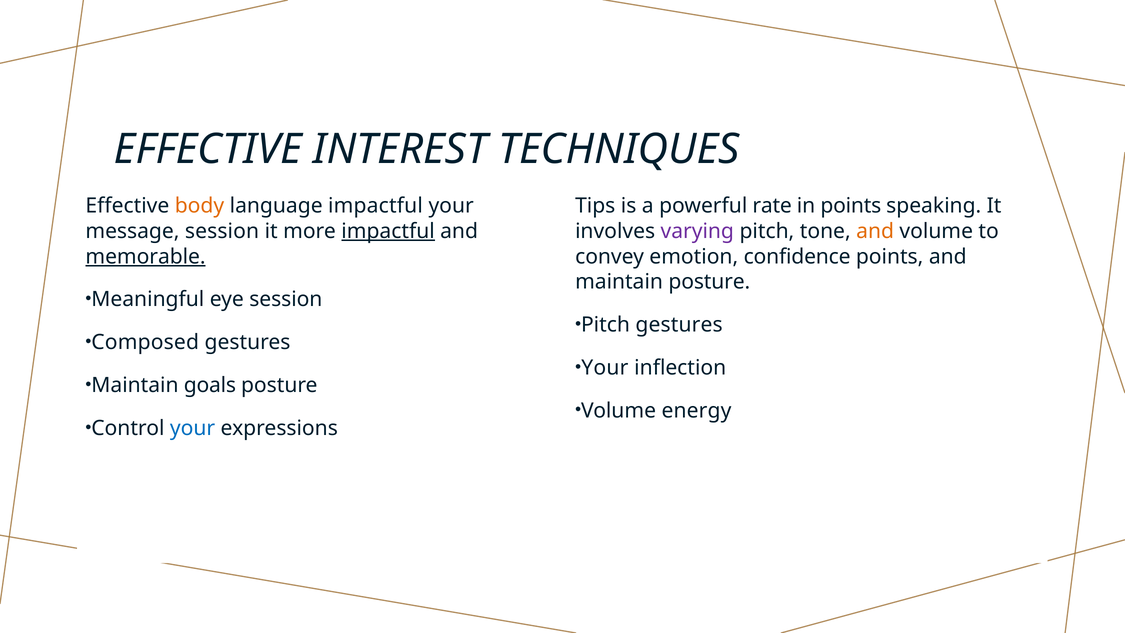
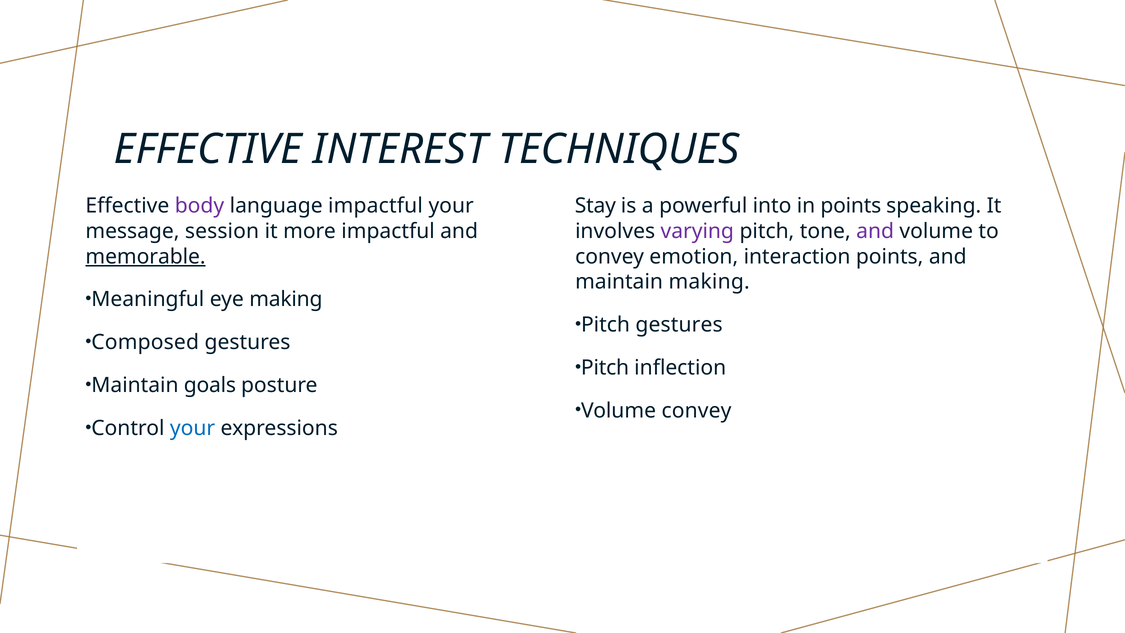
body colour: orange -> purple (199, 206)
Tips: Tips -> Stay (595, 206)
rate: rate -> into (772, 206)
impactful underline: present -> none (388, 231)
and colour: orange -> purple (875, 231)
confidence: confidence -> interaction (797, 257)
maintain posture: posture -> making (709, 282)
eye session: session -> making (286, 299)
Your: Your -> Pitch (605, 368)
Volume energy: energy -> convey (696, 410)
